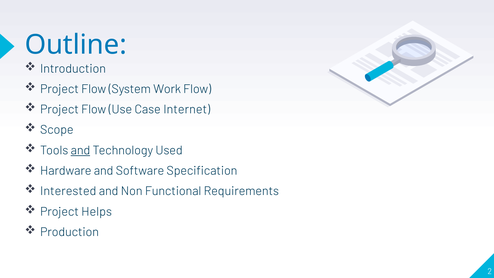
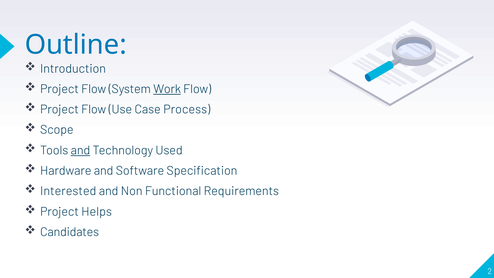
Work underline: none -> present (167, 89)
Internet: Internet -> Process (187, 109)
Production: Production -> Candidates (70, 232)
